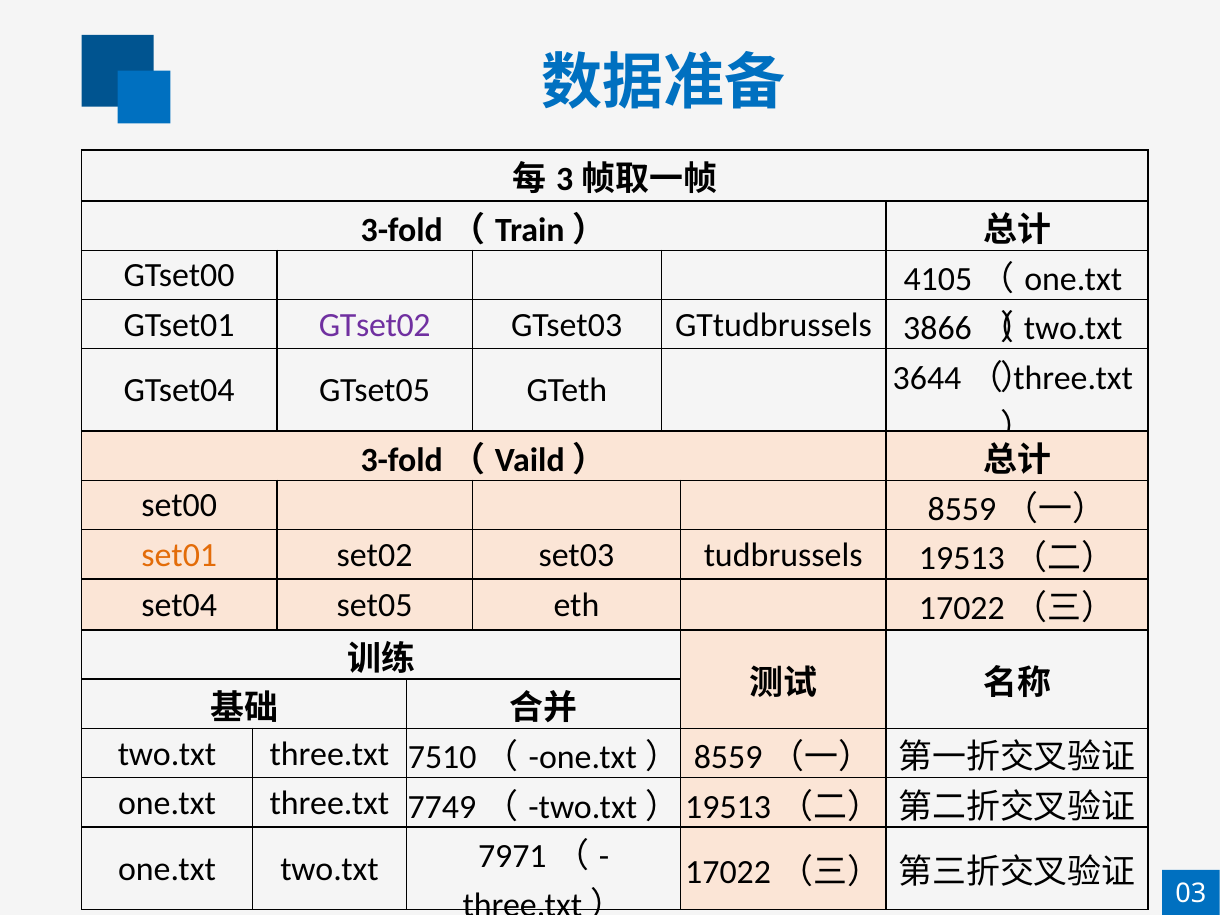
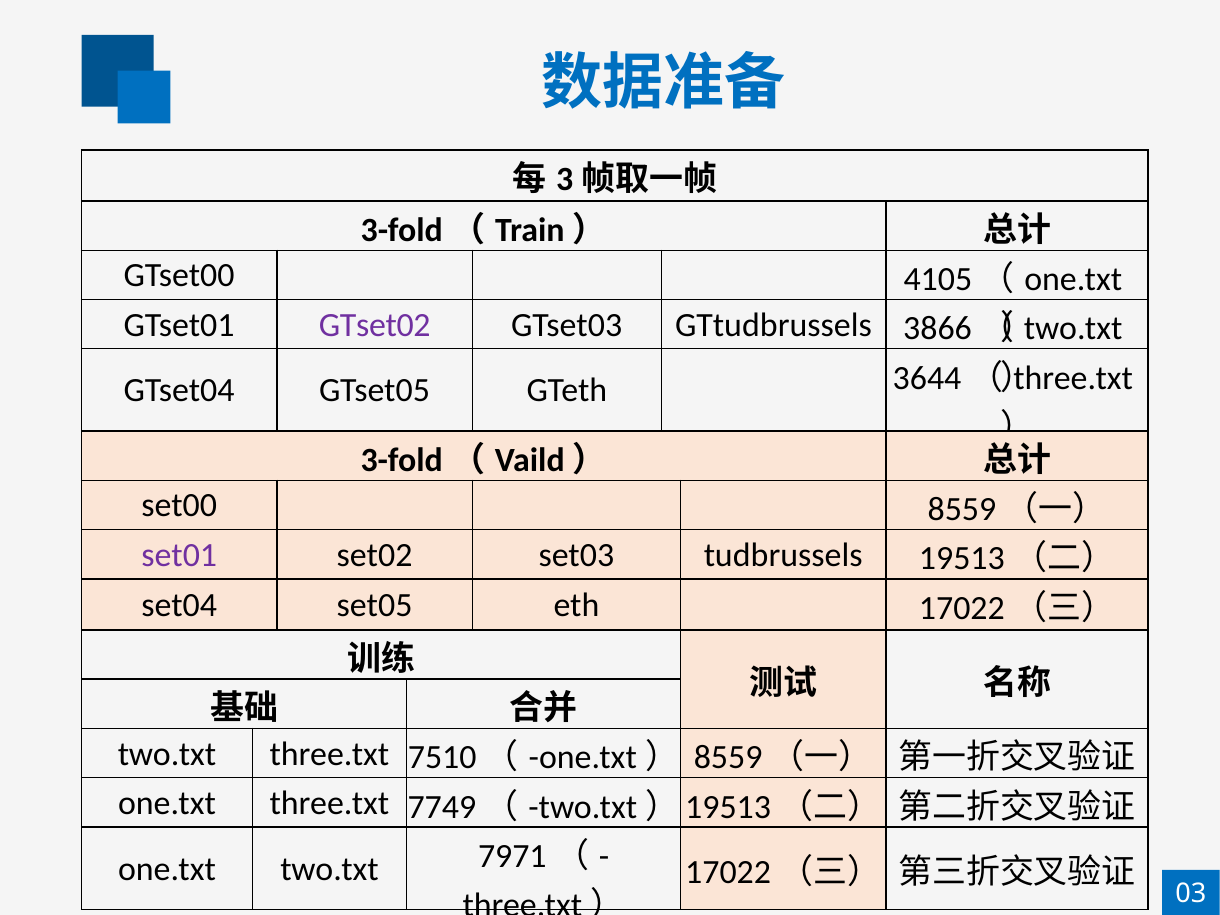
set01 colour: orange -> purple (179, 555)
